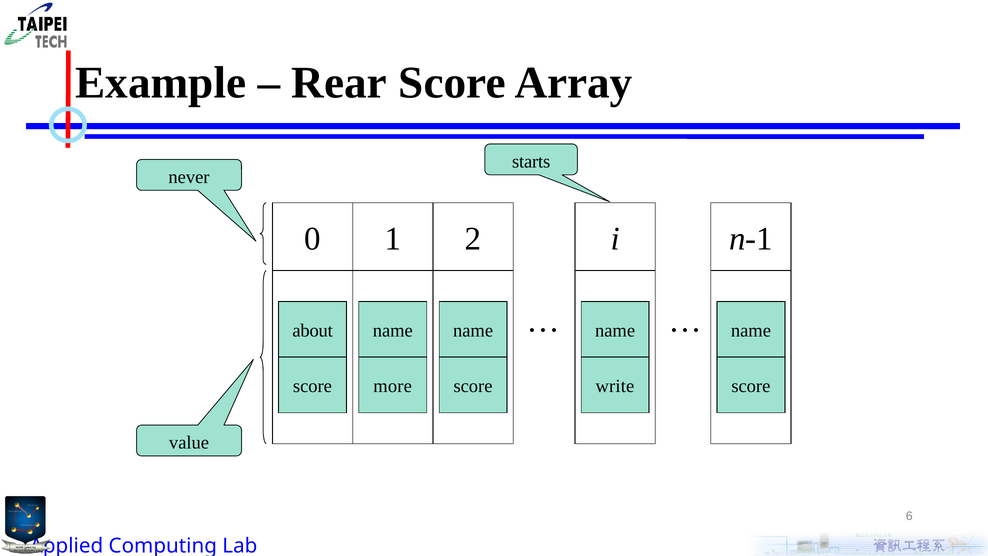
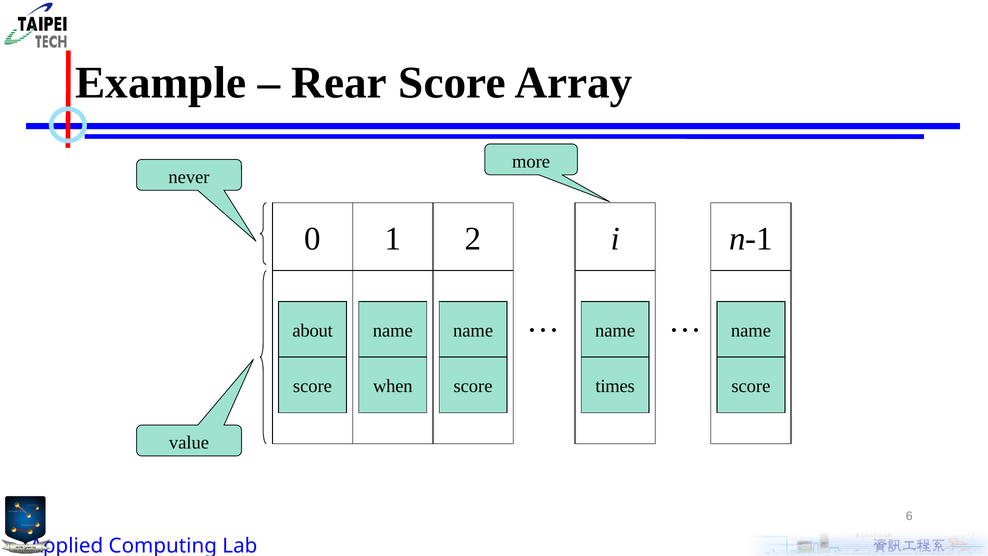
starts: starts -> more (531, 161)
more: more -> when (393, 386)
write: write -> times (615, 386)
